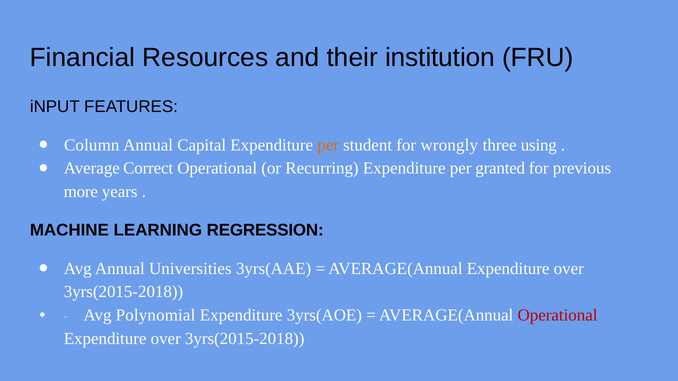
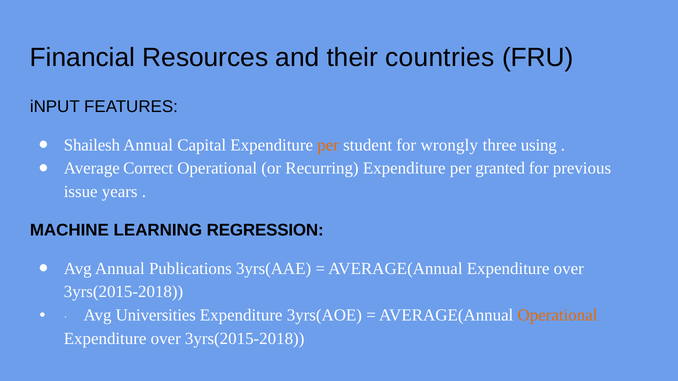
institution: institution -> countries (440, 57)
Column: Column -> Shailesh (92, 145)
more: more -> issue (81, 192)
Universities: Universities -> Publications (190, 269)
Polynomial: Polynomial -> Universities (156, 315)
Operational colour: red -> orange (558, 315)
